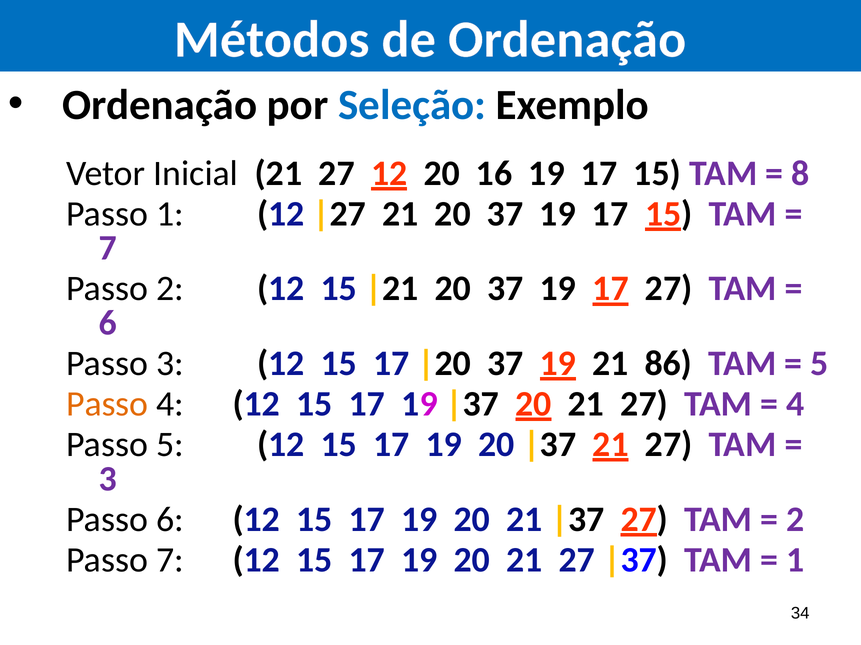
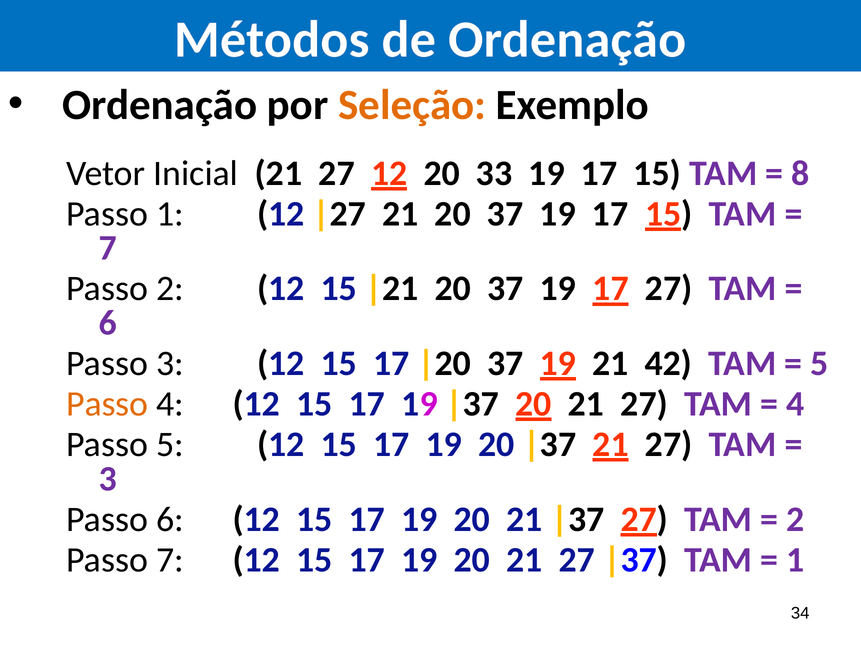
Seleção colour: blue -> orange (412, 105)
16: 16 -> 33 (494, 173)
86: 86 -> 42 (668, 364)
